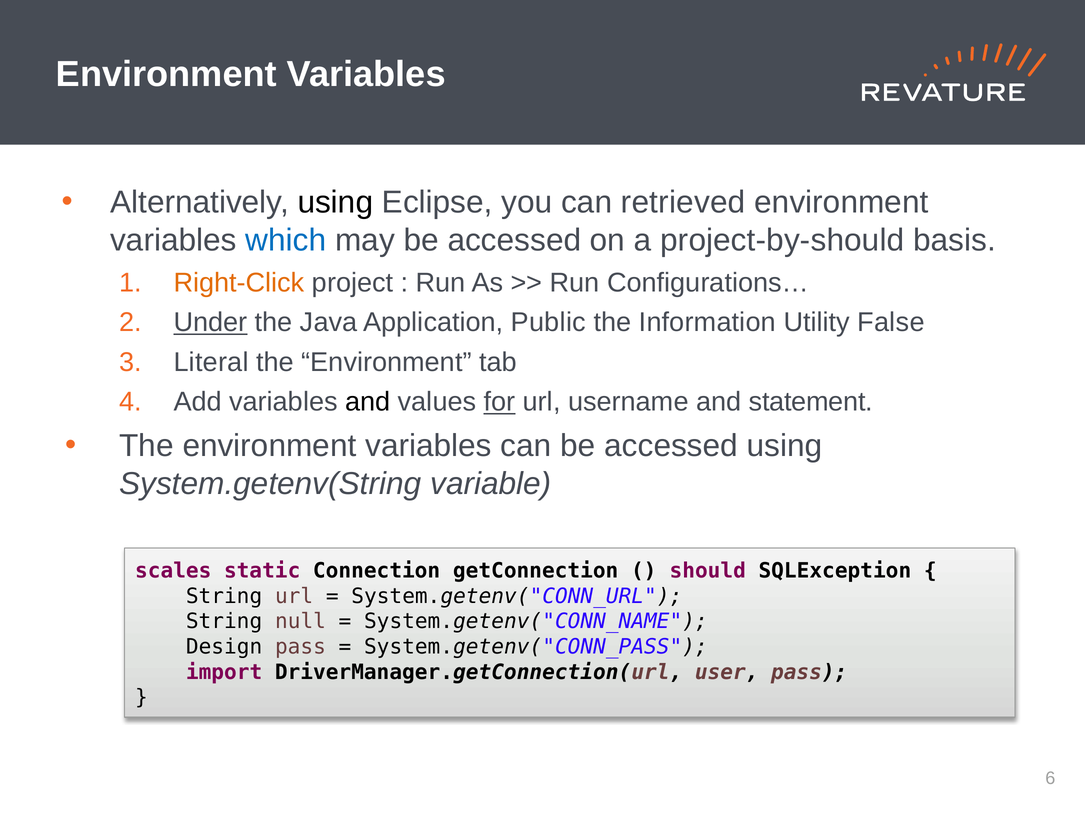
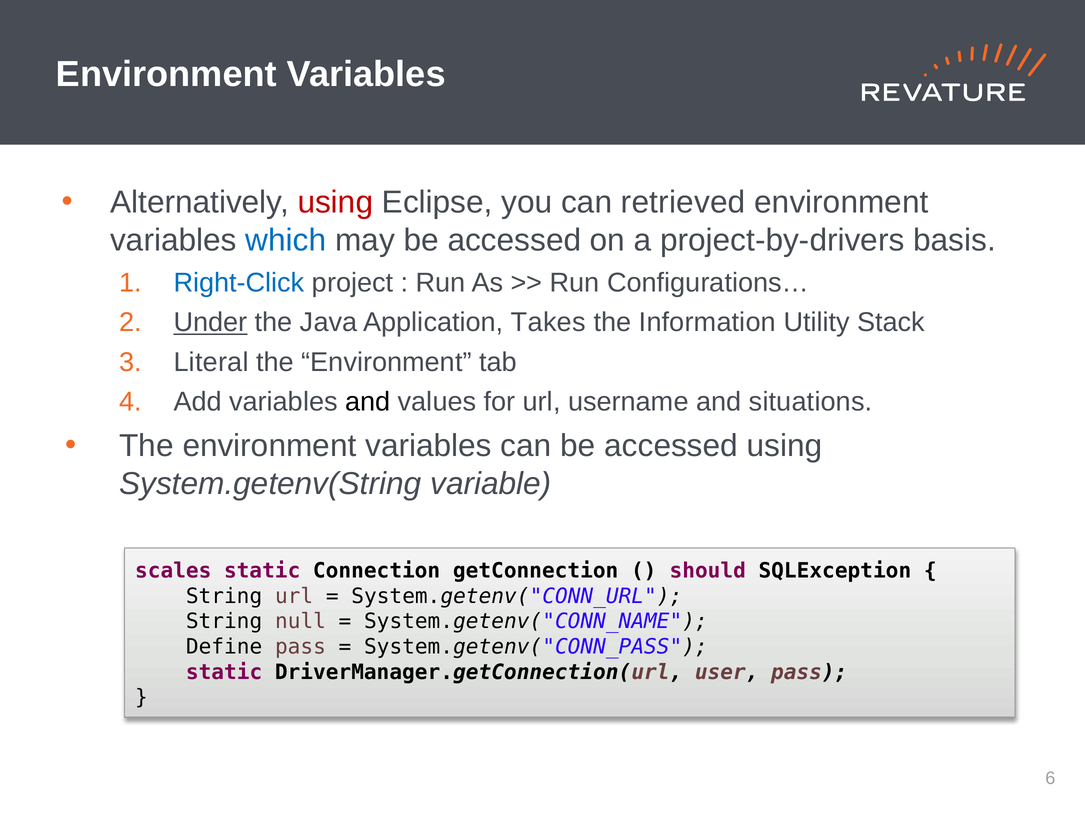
using colour: black -> red (335, 202)
project-by-should: project-by-should -> project-by-drivers (782, 240)
Right-Click colour: orange -> blue (239, 283)
Public: Public -> Takes (548, 322)
False: False -> Stack (891, 322)
for underline: present -> none (500, 402)
statement: statement -> situations (811, 402)
Design: Design -> Define (224, 647)
import: import -> static (224, 672)
